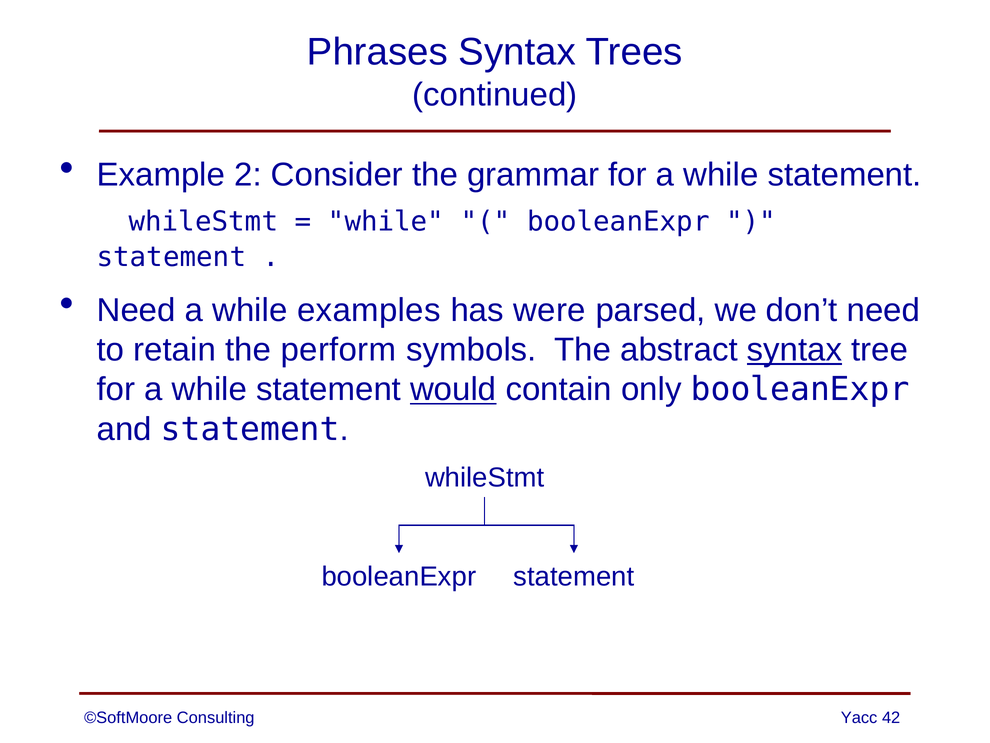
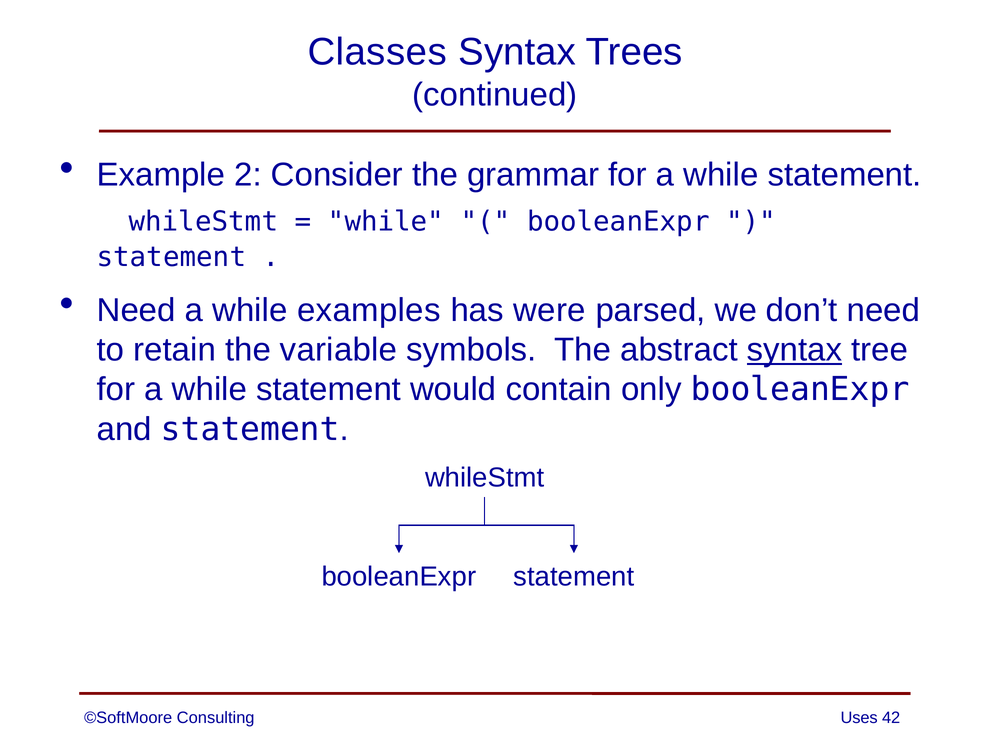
Phrases: Phrases -> Classes (377, 52)
perform: perform -> variable (339, 350)
would underline: present -> none (453, 389)
Yacc: Yacc -> Uses (859, 717)
